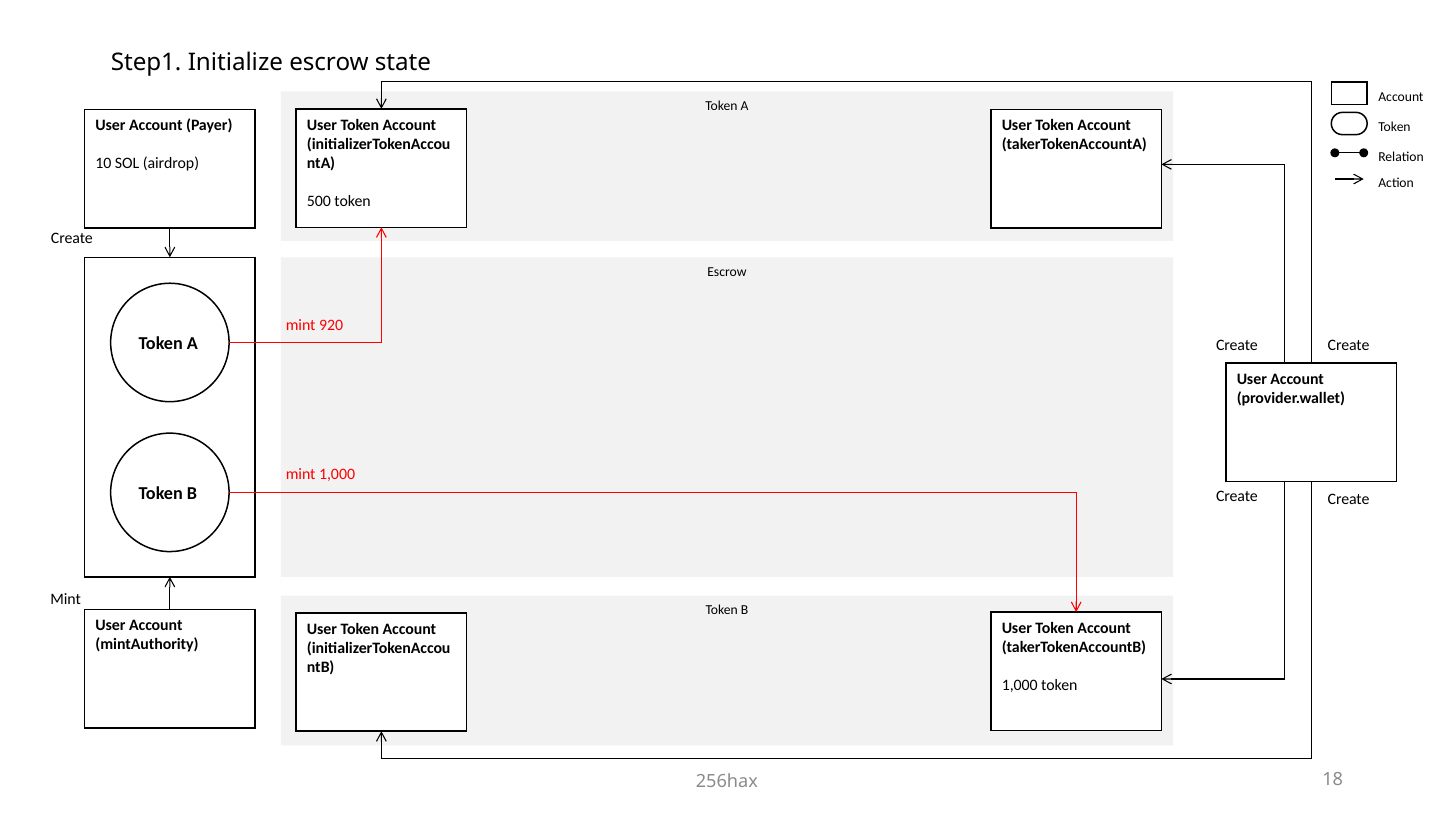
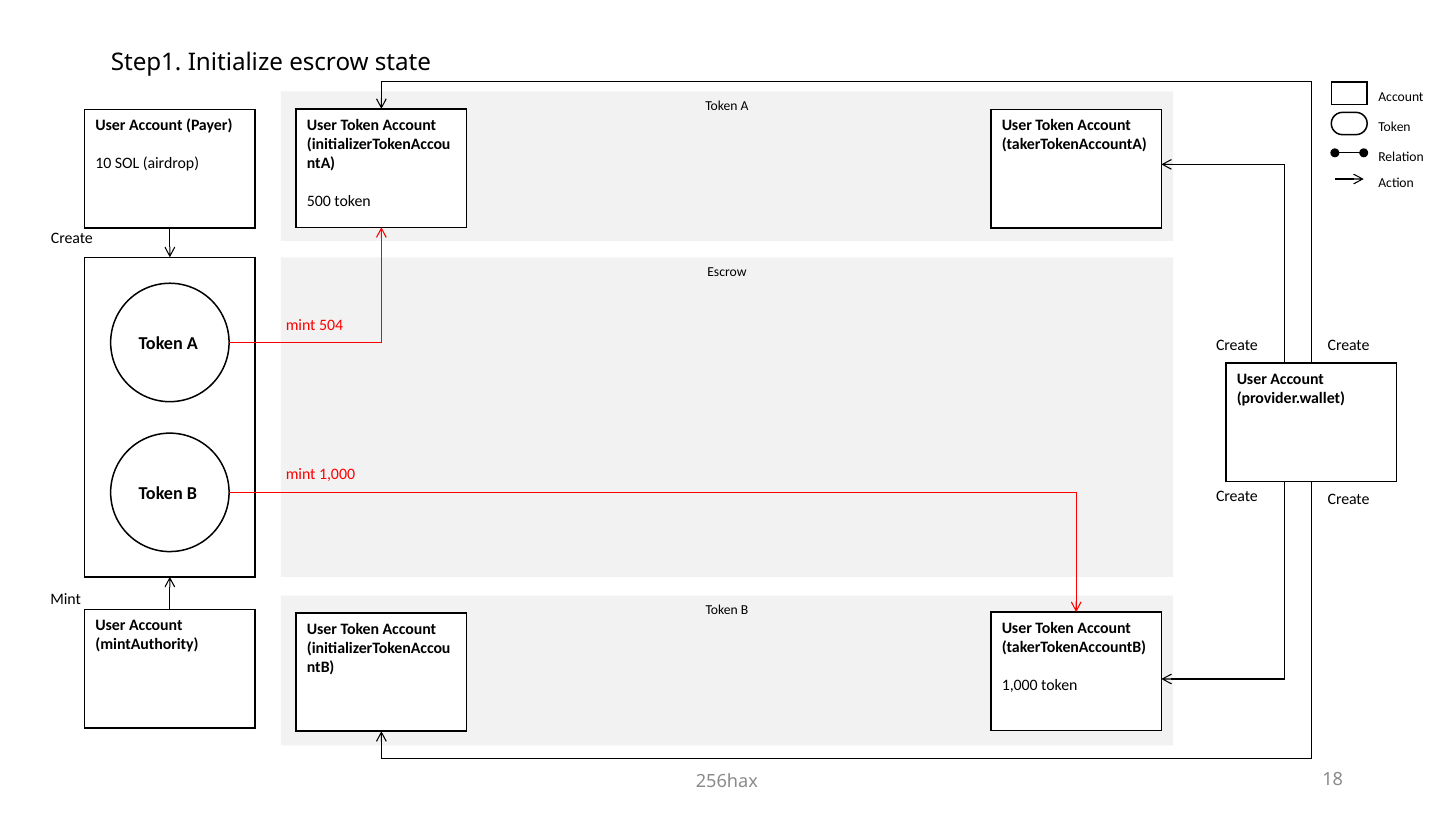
920: 920 -> 504 (331, 325)
